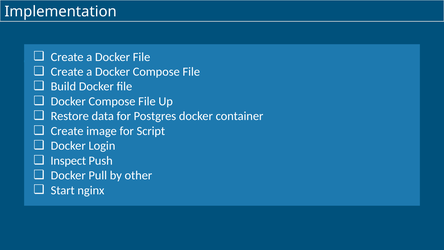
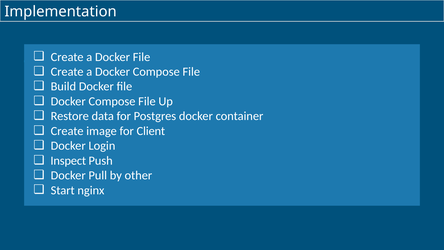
Script: Script -> Client (151, 131)
